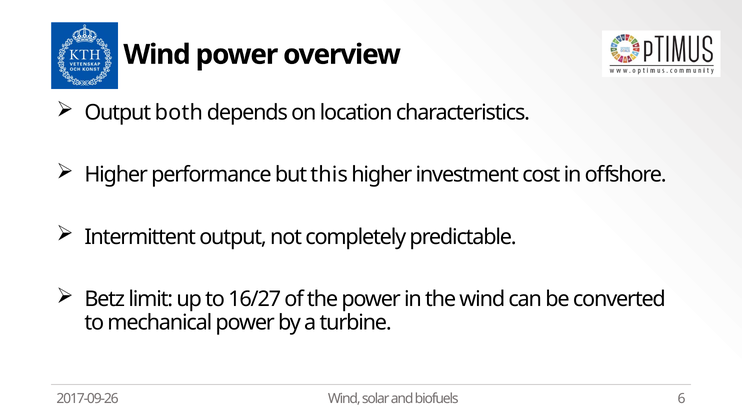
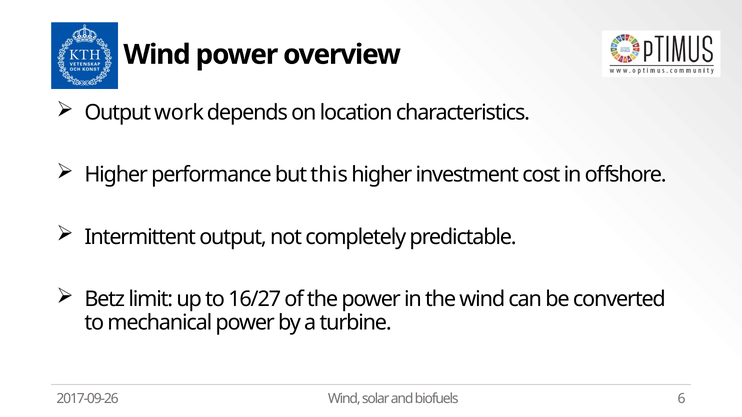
both: both -> work (179, 113)
